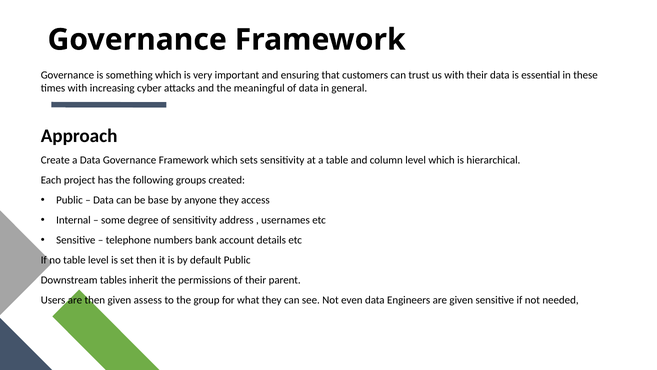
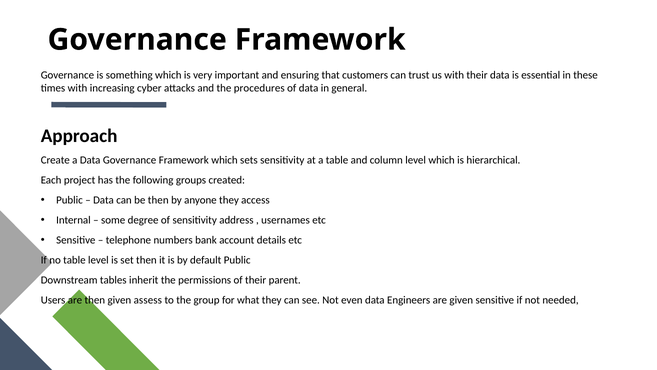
meaningful: meaningful -> procedures (259, 88)
be base: base -> then (158, 200)
